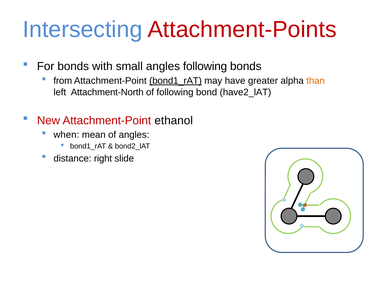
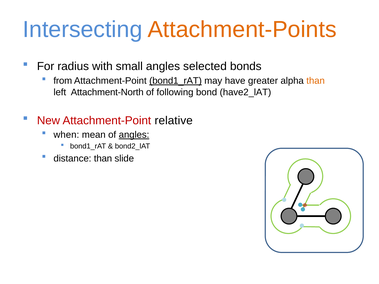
Attachment-Points colour: red -> orange (242, 29)
For bonds: bonds -> radius (73, 66)
angles following: following -> selected (205, 66)
ethanol: ethanol -> relative (174, 121)
angles underline: none -> present (134, 135)
distance right: right -> than (103, 159)
